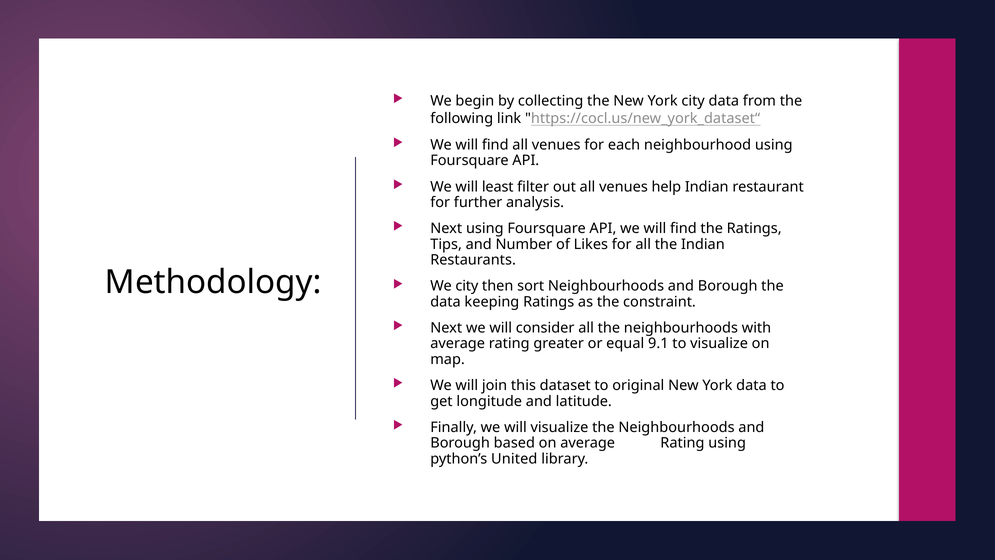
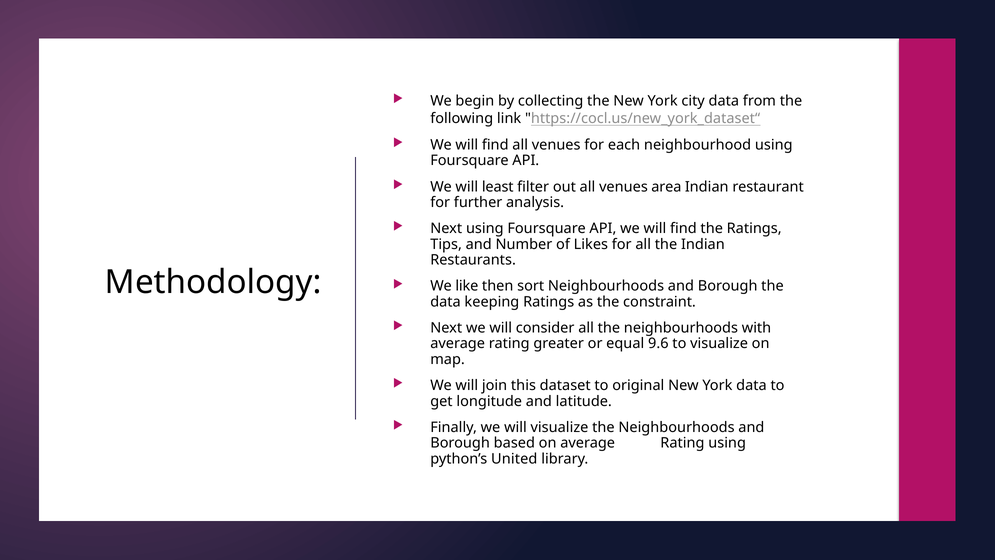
help: help -> area (666, 187)
We city: city -> like (467, 286)
9.1: 9.1 -> 9.6 (658, 344)
